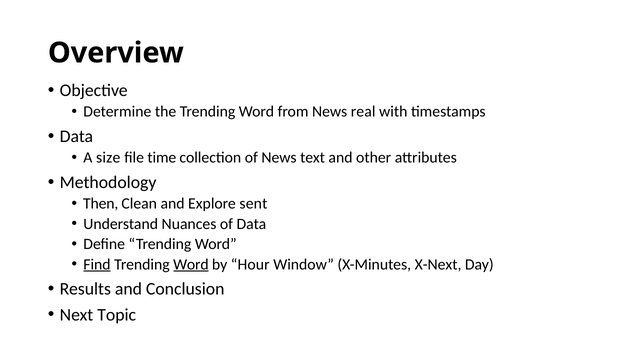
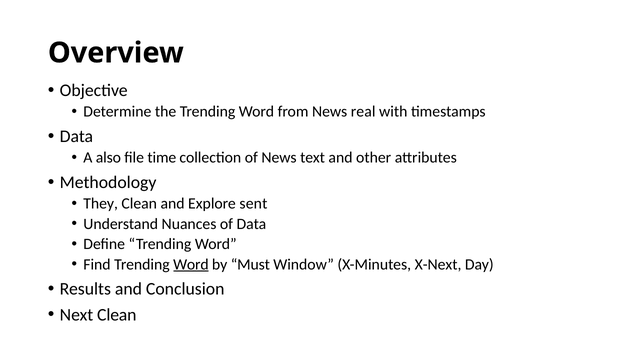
size: size -> also (108, 158)
Then: Then -> They (101, 203)
Find underline: present -> none (97, 264)
Hour: Hour -> Must (250, 264)
Next Topic: Topic -> Clean (117, 315)
